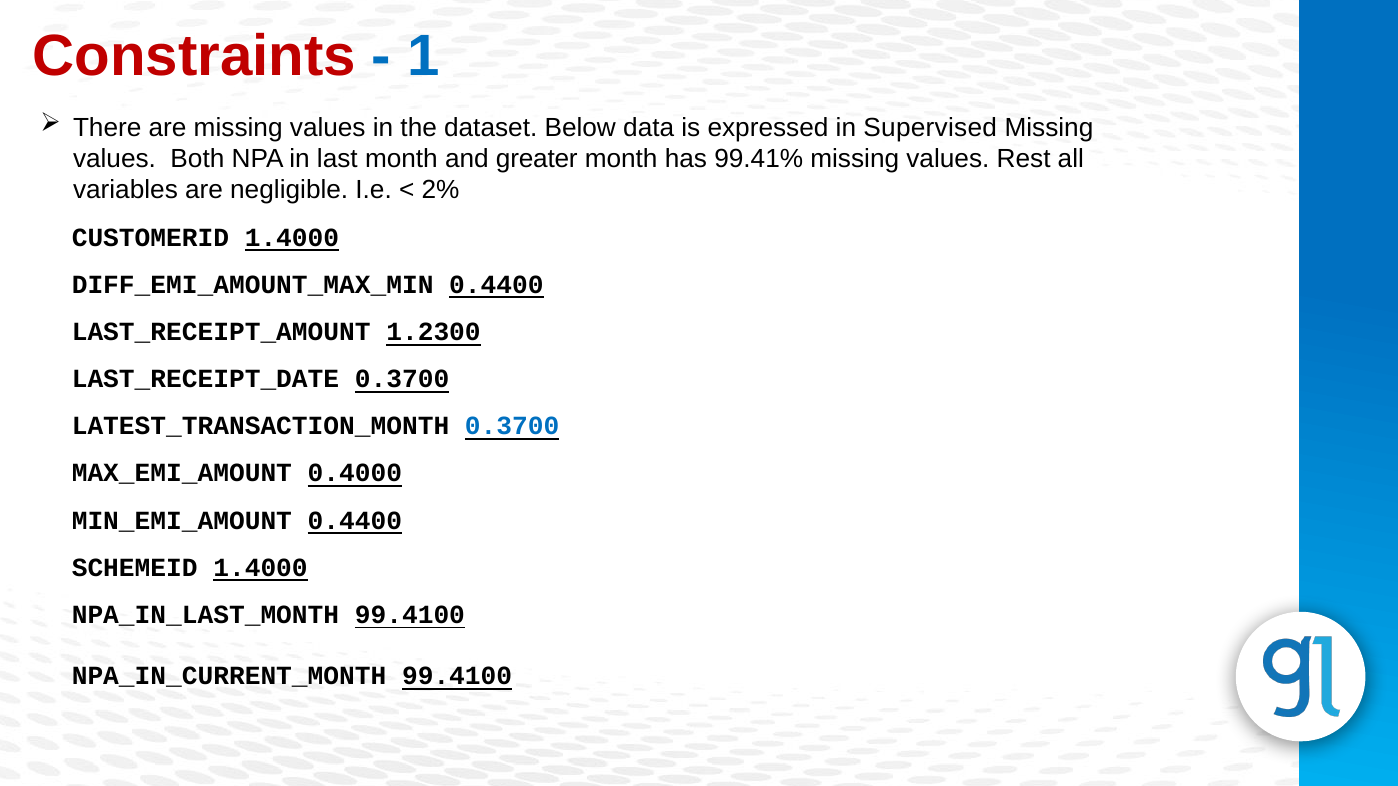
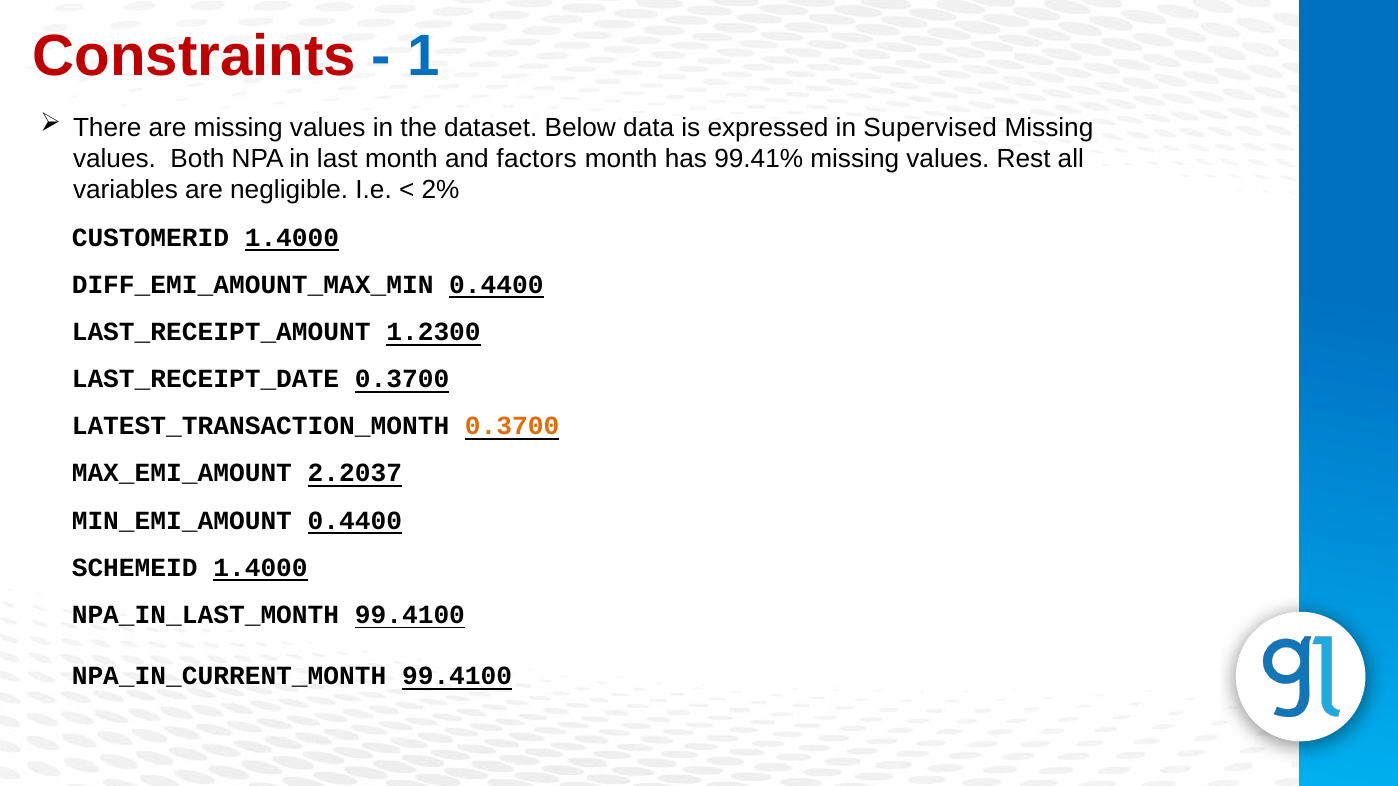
greater: greater -> factors (537, 159)
0.3700 colour: blue -> orange (512, 426)
0.4000: 0.4000 -> 2.2037 (355, 474)
